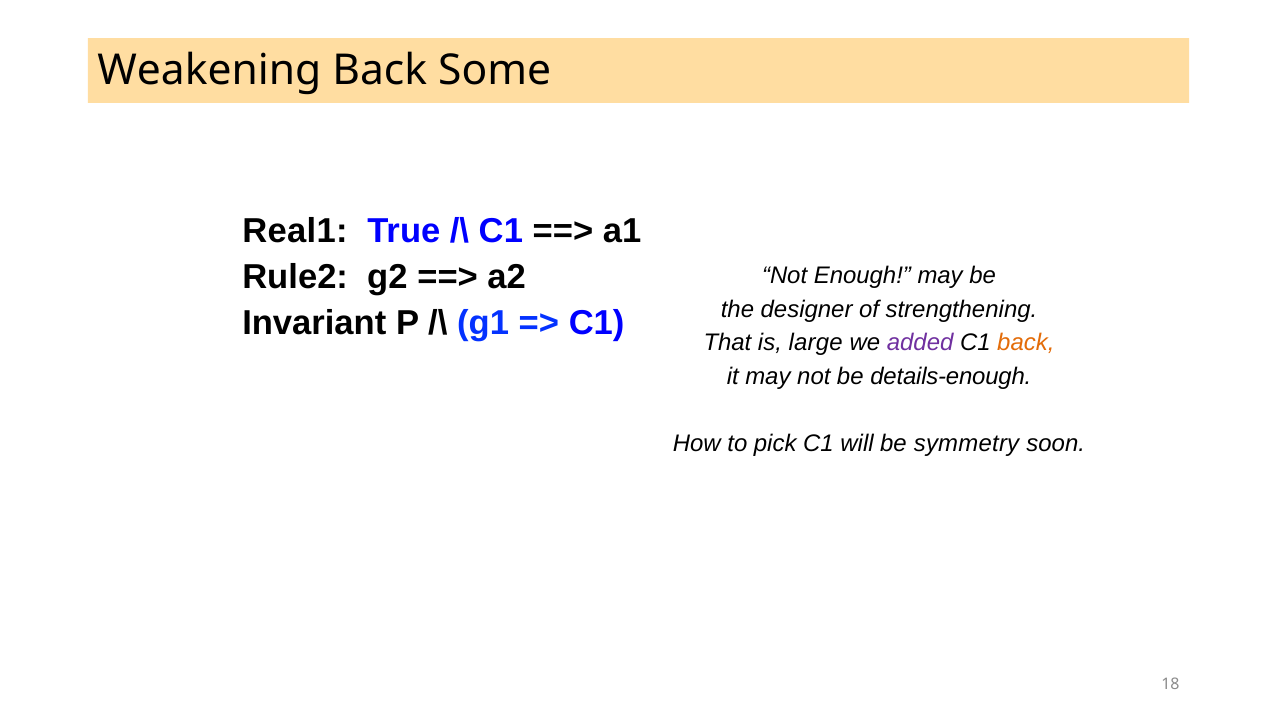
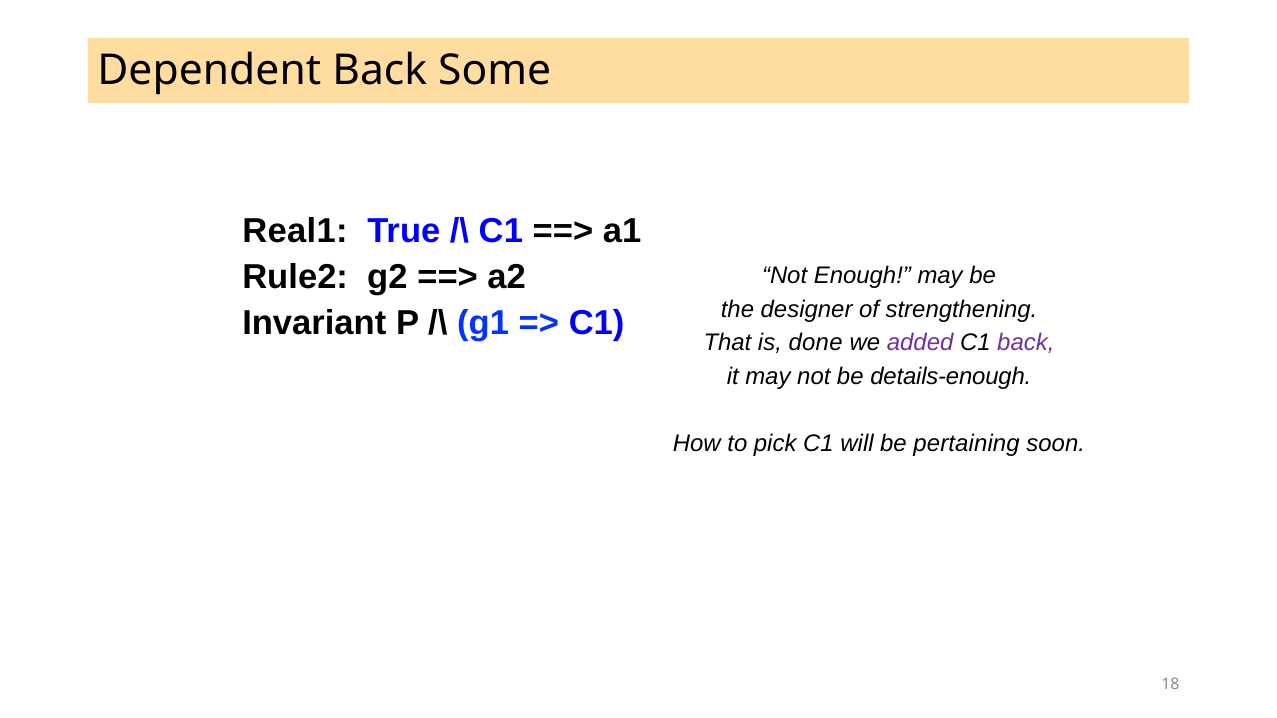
Weakening: Weakening -> Dependent (209, 70)
large: large -> done (816, 343)
back colour: orange -> purple (1026, 343)
symmetry: symmetry -> pertaining (967, 444)
